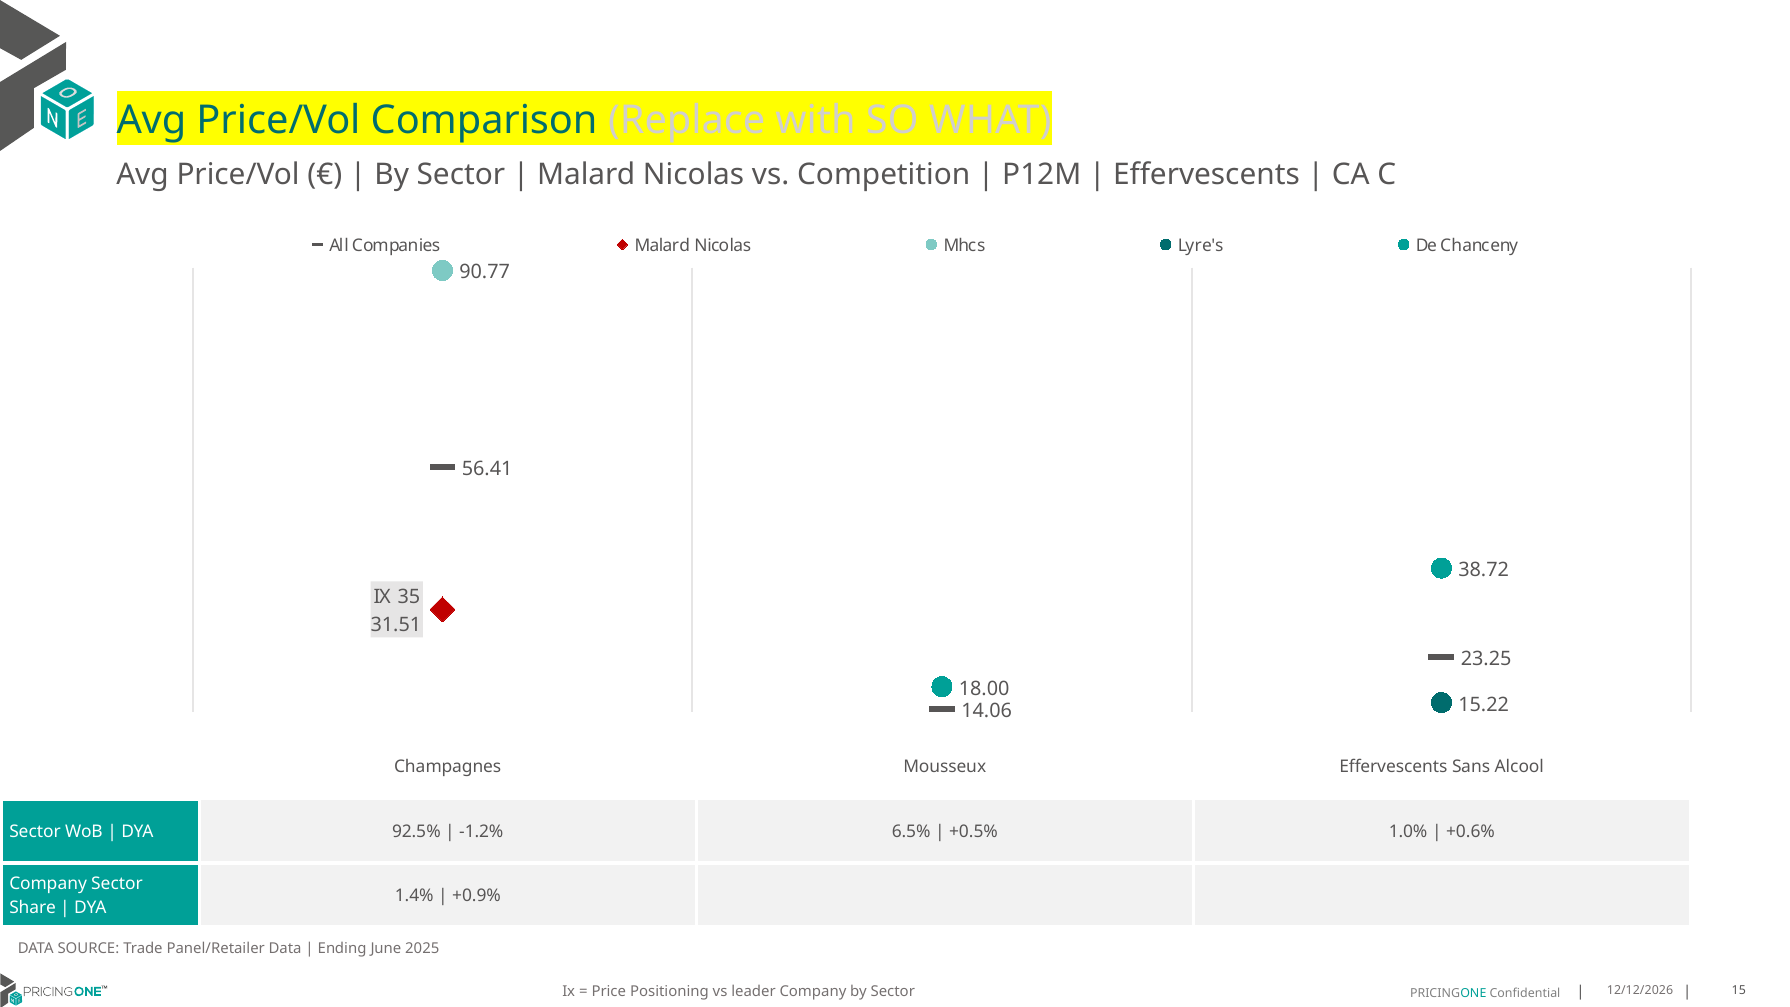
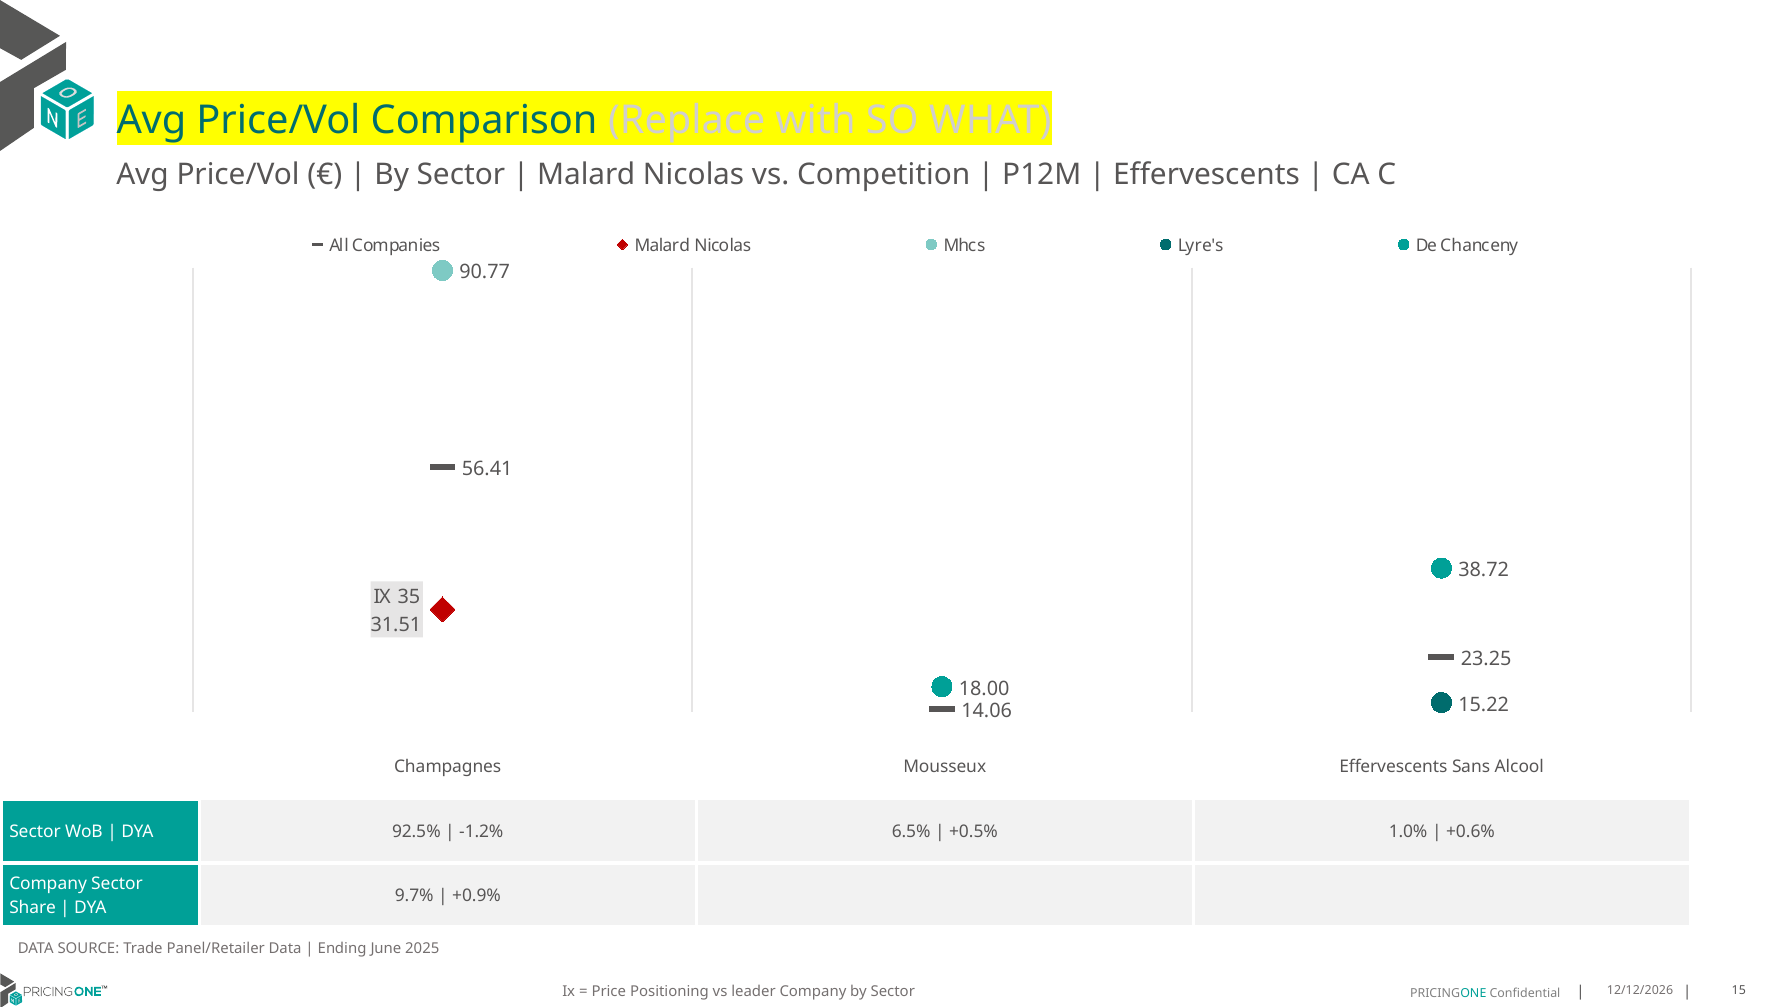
1.4%: 1.4% -> 9.7% (414, 896)
